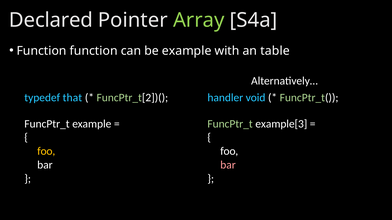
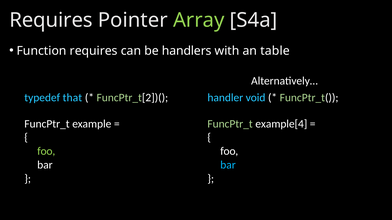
Declared: Declared -> Requires (51, 20)
Function function: function -> requires (94, 51)
be example: example -> handlers (187, 51)
example[3: example[3 -> example[4 (281, 124)
foo colour: yellow -> light green (46, 152)
bar colour: pink -> light blue (228, 165)
